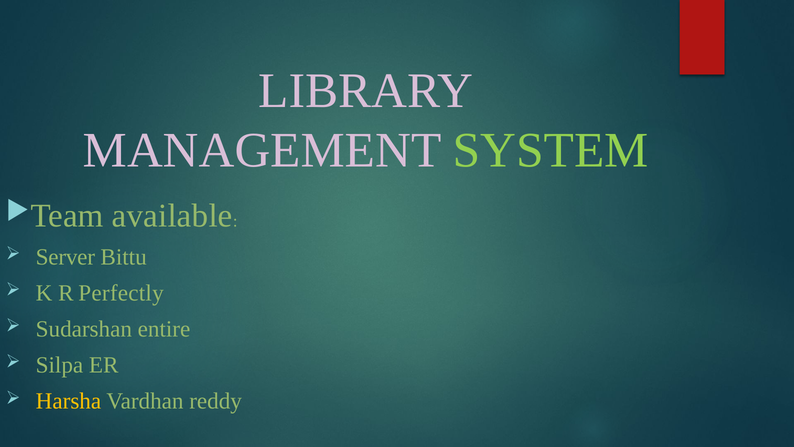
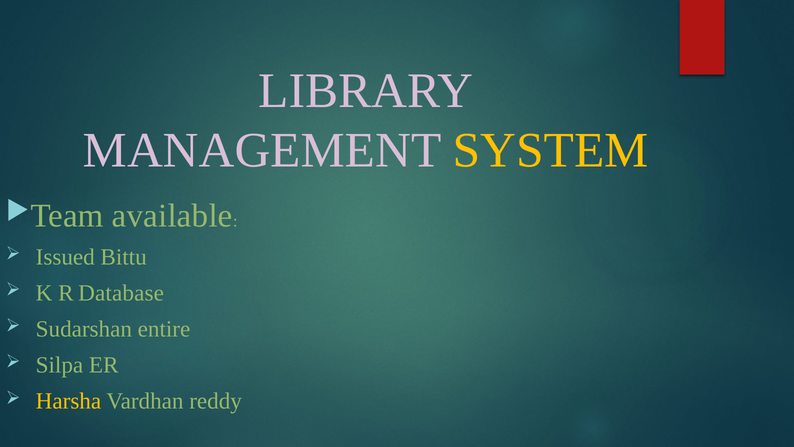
SYSTEM colour: light green -> yellow (551, 150)
Server: Server -> Issued (65, 257)
Perfectly: Perfectly -> Database (121, 293)
